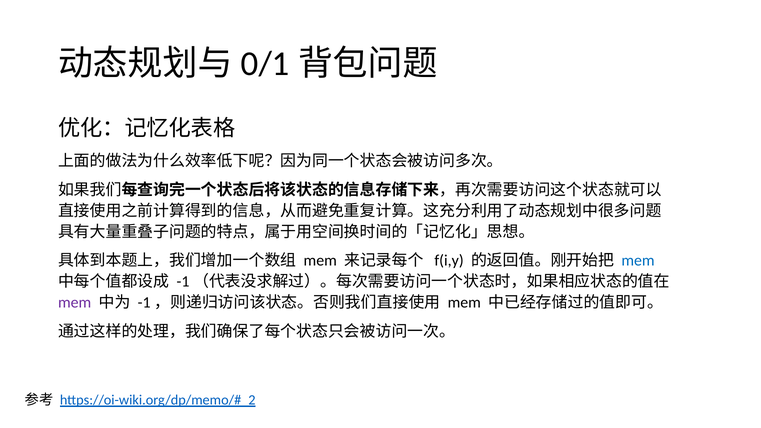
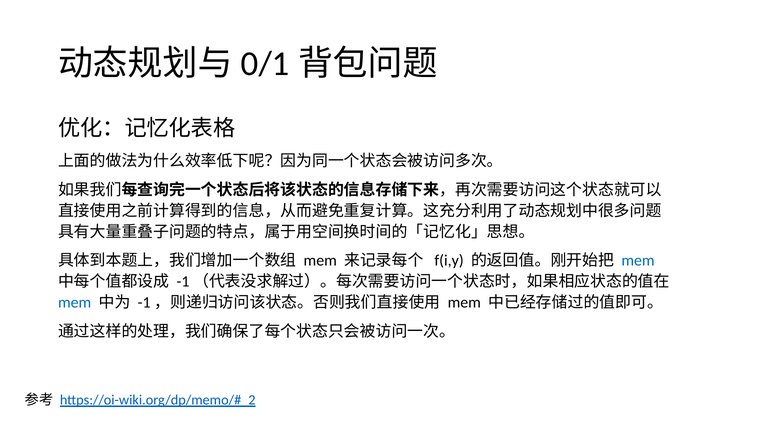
mem colour: purple -> blue (75, 303)
